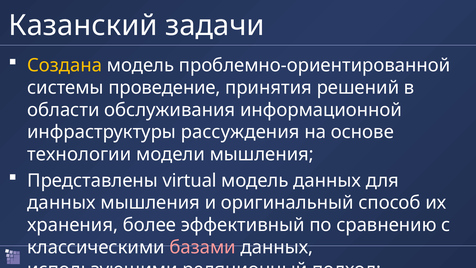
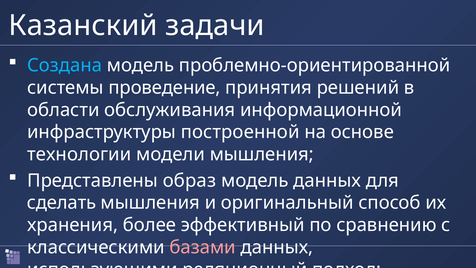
Создана colour: yellow -> light blue (65, 65)
рассуждения: рассуждения -> построенной (240, 132)
virtual: virtual -> образ (189, 180)
данных: данных -> сделать (62, 203)
